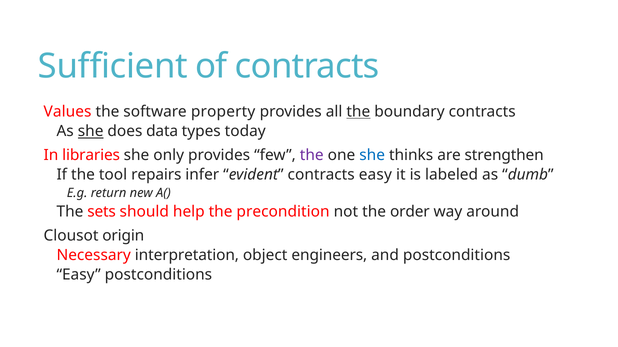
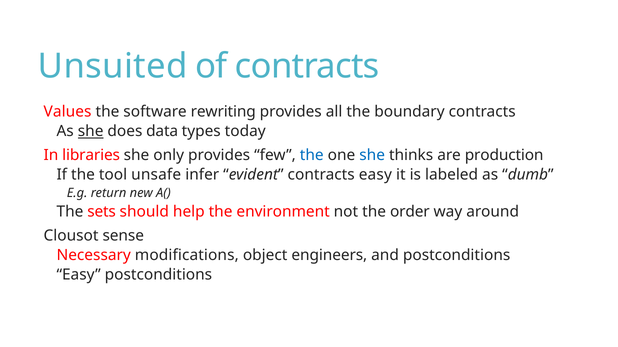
Sufficient: Sufficient -> Unsuited (113, 67)
property: property -> rewriting (223, 112)
the underline: present -> none (358, 112)
the colour: purple -> blue (312, 156)
strengthen: strengthen -> production (504, 156)
repairs: repairs -> unsafe (156, 175)
precondition: precondition -> environment (283, 212)
origin: origin -> sense (123, 236)
interpretation: interpretation -> modifications (187, 256)
